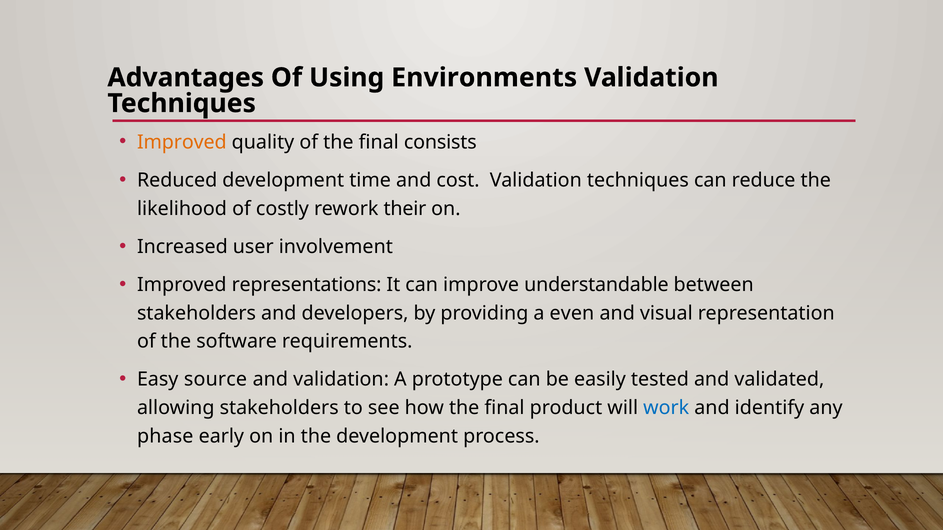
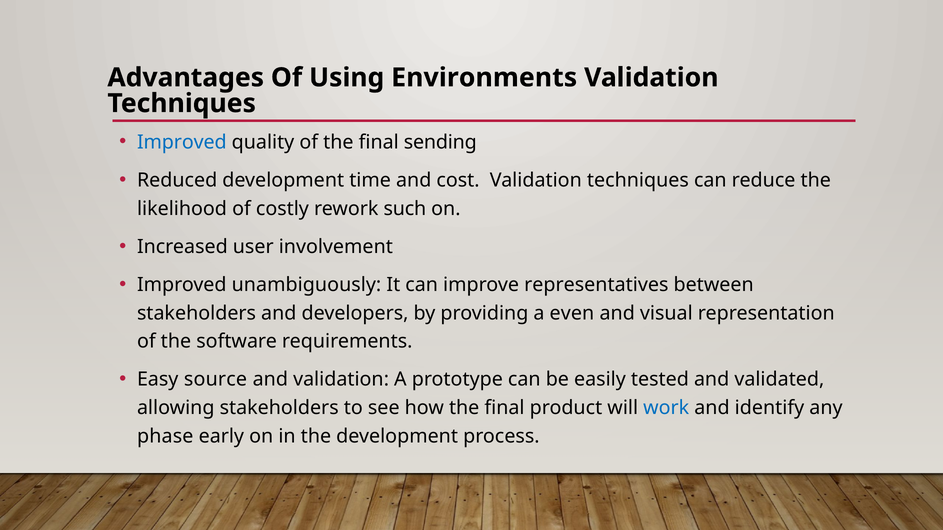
Improved colour: orange -> blue (182, 142)
consists: consists -> sending (440, 142)
their: their -> such (405, 209)
representations: representations -> unambiguously (306, 285)
understandable: understandable -> representatives (596, 285)
